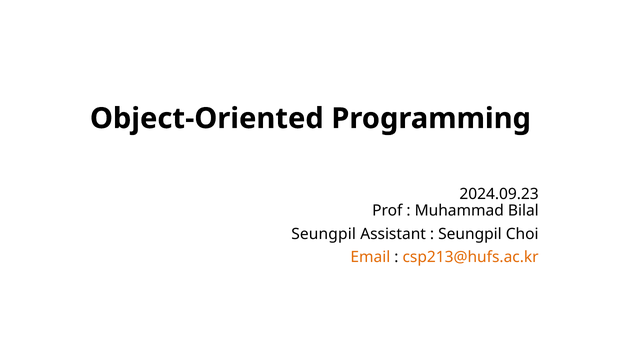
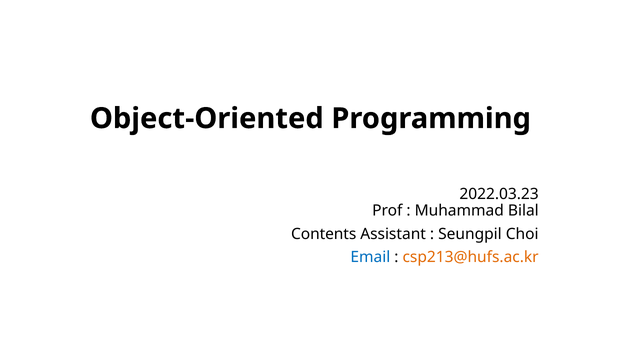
2024.09.23: 2024.09.23 -> 2022.03.23 (499, 194)
Seungpil: Seungpil -> Contents (324, 234)
Email colour: orange -> blue (370, 257)
